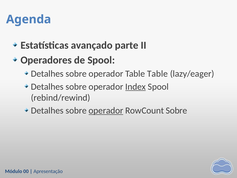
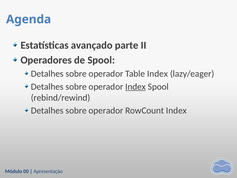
Table Table: Table -> Index (157, 74)
operador underline: present -> none (106, 110)
RowCount Sobre: Sobre -> Index (176, 110)
